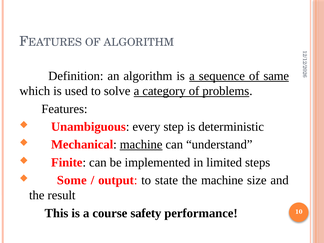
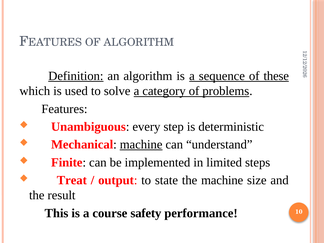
Definition underline: none -> present (76, 76)
same: same -> these (276, 76)
Some: Some -> Treat (72, 180)
